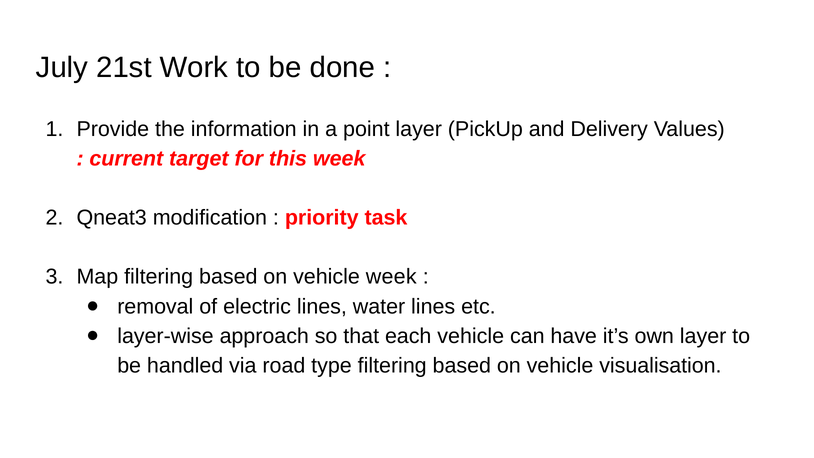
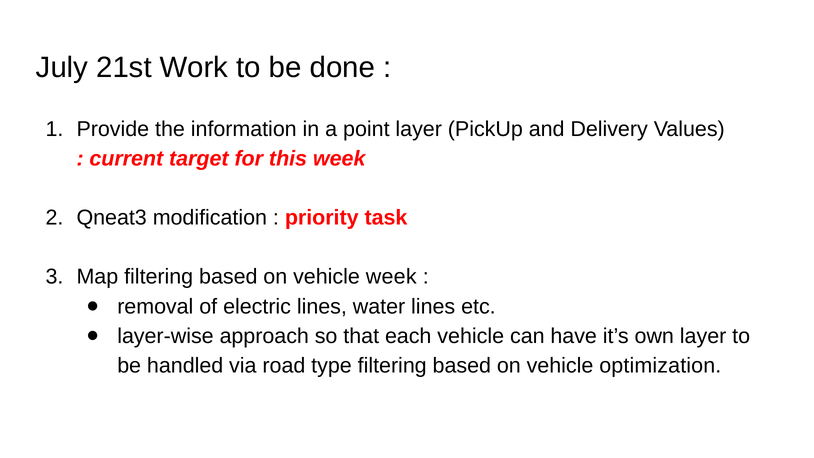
visualisation: visualisation -> optimization (660, 366)
